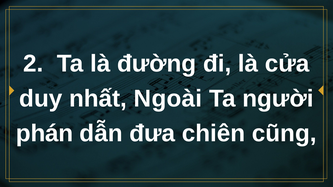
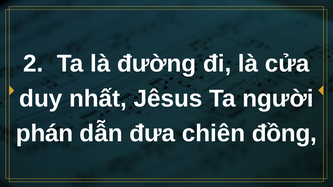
Ngoài: Ngoài -> Jêsus (168, 99)
cũng: cũng -> đồng (284, 134)
